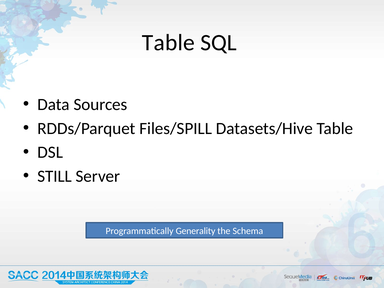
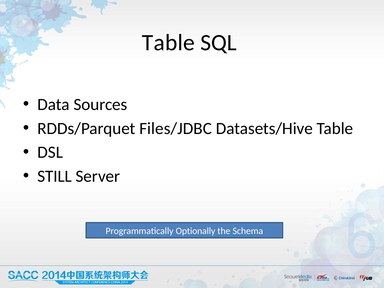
Files/SPILL: Files/SPILL -> Files/JDBC (176, 128)
Generality: Generality -> Optionally (196, 231)
